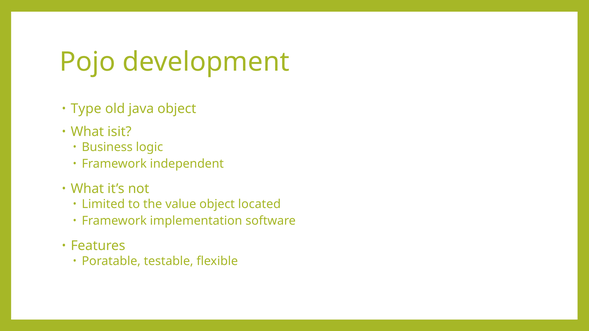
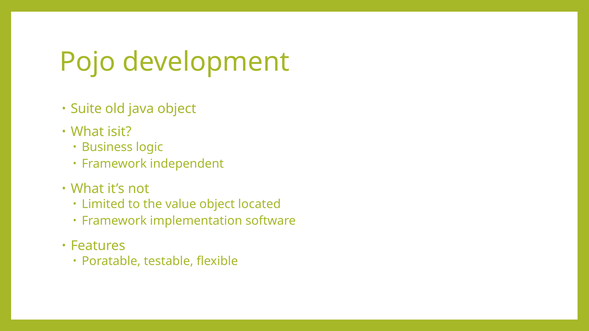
Type: Type -> Suite (86, 109)
